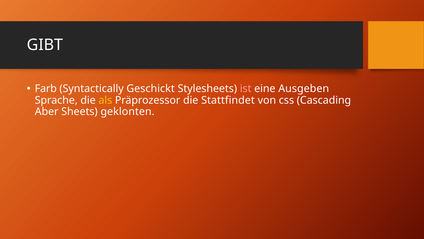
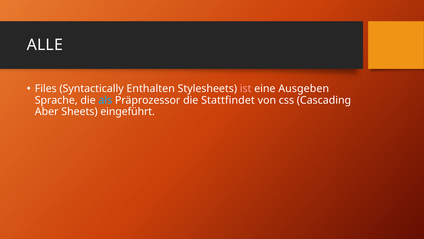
GIBT: GIBT -> ALLE (45, 45)
Farb: Farb -> Files (46, 89)
Geschickt: Geschickt -> Enthalten (151, 89)
als colour: yellow -> light blue (105, 100)
geklonten: geklonten -> eingeführt (128, 111)
